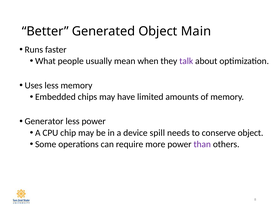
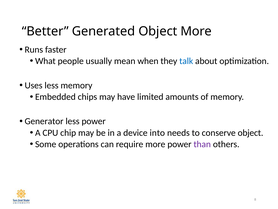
Object Main: Main -> More (196, 31)
talk colour: purple -> blue (186, 61)
spill: spill -> into (157, 132)
